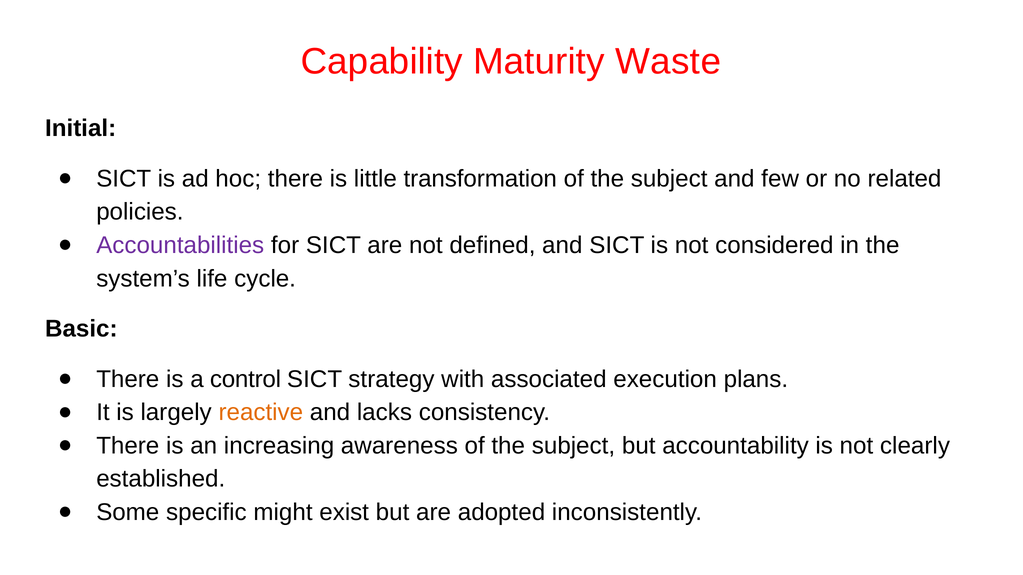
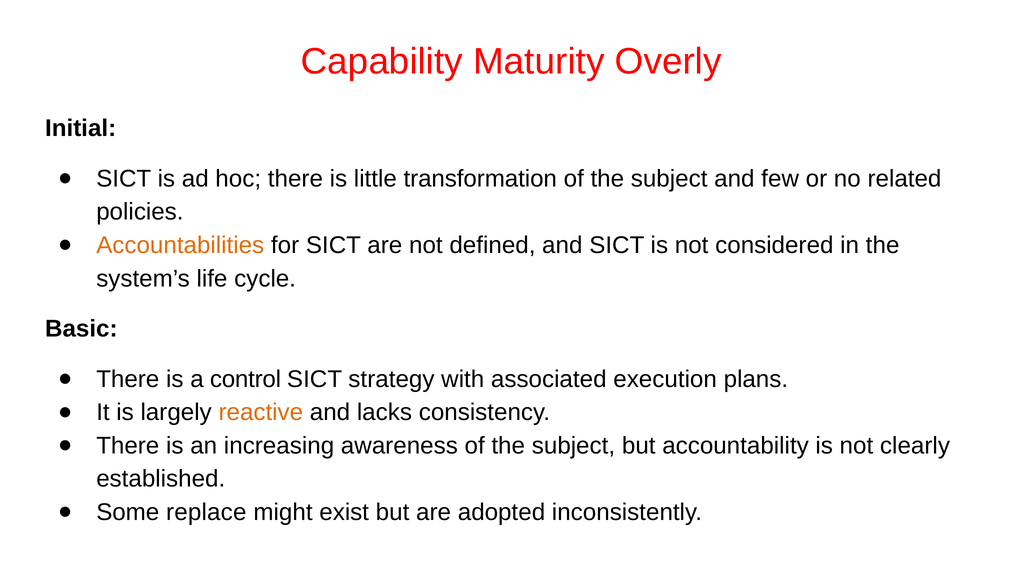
Waste: Waste -> Overly (668, 61)
Accountabilities colour: purple -> orange (180, 245)
specific: specific -> replace (206, 513)
